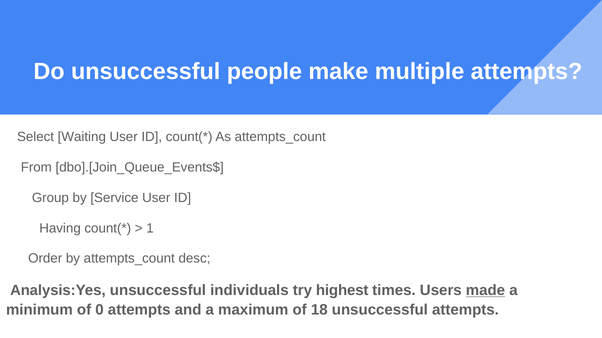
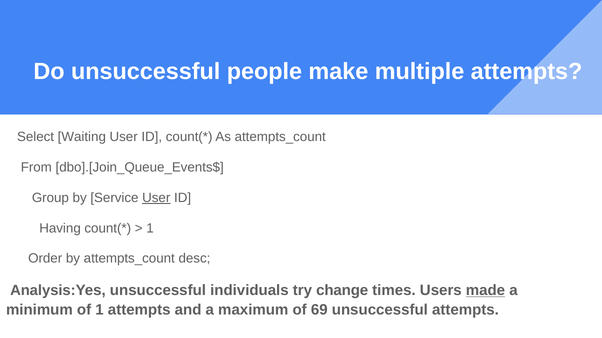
User underline: none -> present (156, 198)
highest: highest -> change (342, 291)
of 0: 0 -> 1 (100, 310)
18: 18 -> 69 (319, 310)
